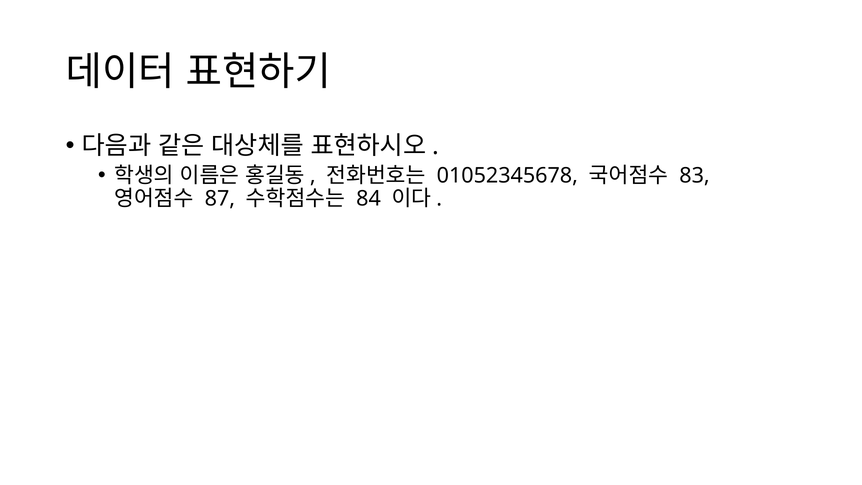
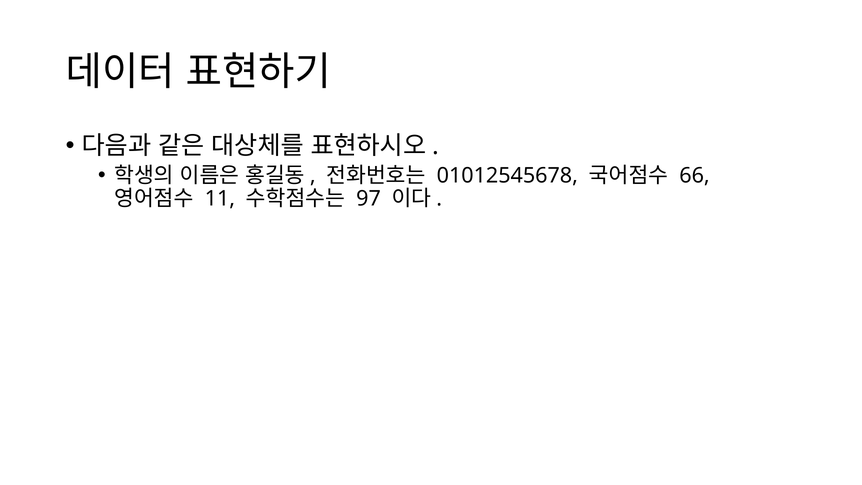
01052345678: 01052345678 -> 01012545678 (507, 175)
83: 83 -> 66 (695, 175)
87: 87 -> 11 (220, 199)
84: 84 -> 97 (369, 199)
